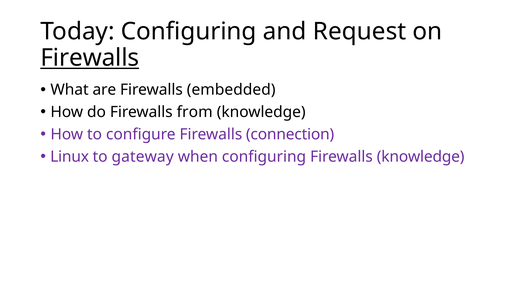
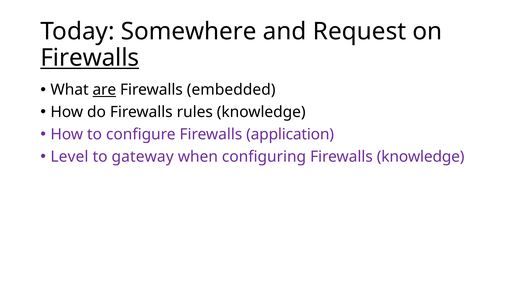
Today Configuring: Configuring -> Somewhere (189, 31)
are underline: none -> present (104, 90)
from: from -> rules (195, 112)
connection: connection -> application (290, 134)
Linux: Linux -> Level (69, 157)
